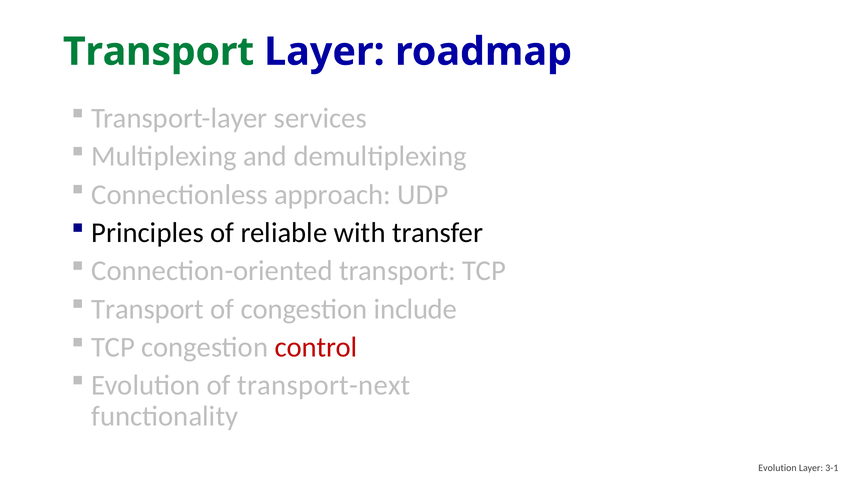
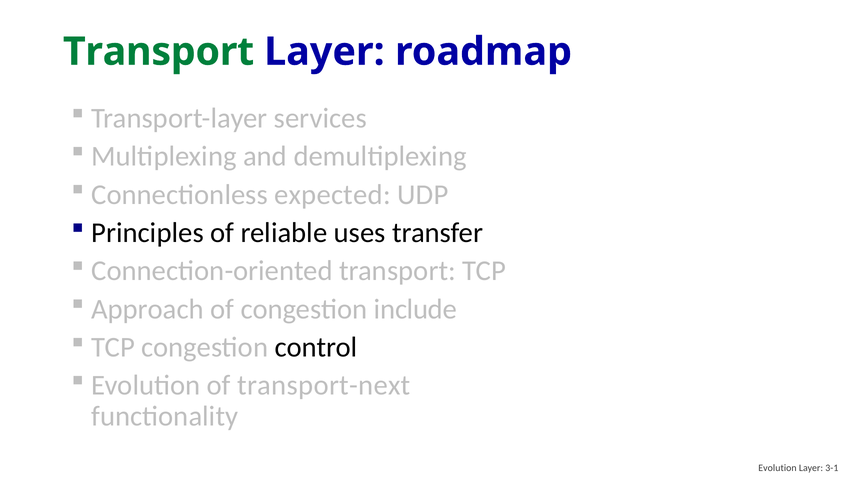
approach: approach -> expected (333, 195)
with: with -> uses (360, 233)
Transport: Transport -> Approach (148, 309)
control colour: red -> black (316, 348)
